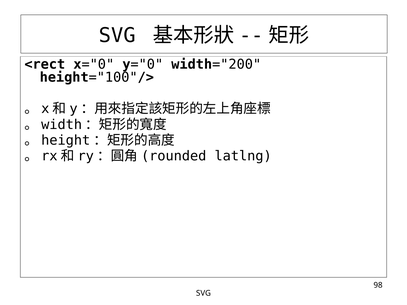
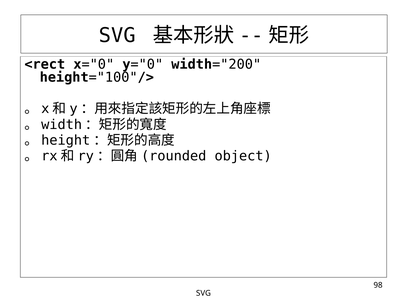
latlng: latlng -> object (243, 156)
